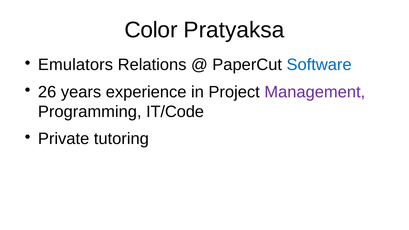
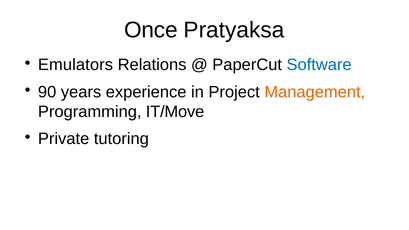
Color: Color -> Once (151, 30)
26: 26 -> 90 (47, 92)
Management colour: purple -> orange (315, 92)
IT/Code: IT/Code -> IT/Move (175, 112)
